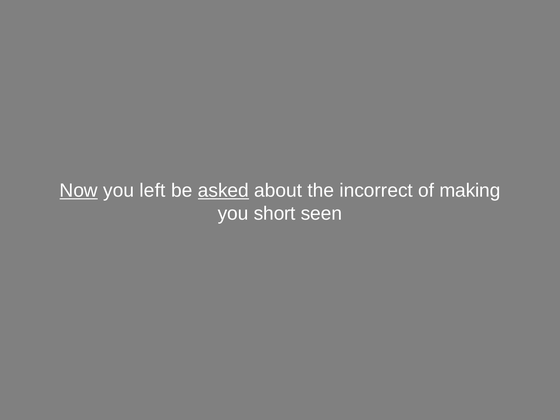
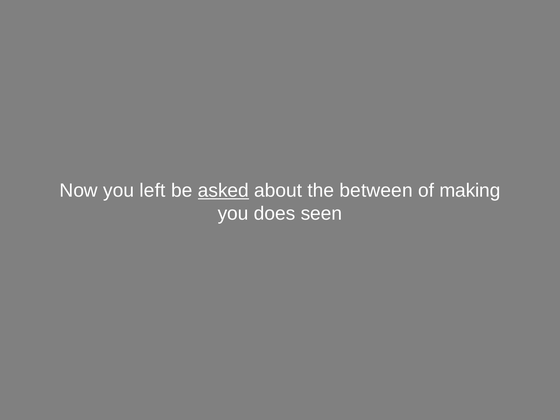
Now underline: present -> none (79, 191)
incorrect: incorrect -> between (376, 191)
short: short -> does (275, 214)
